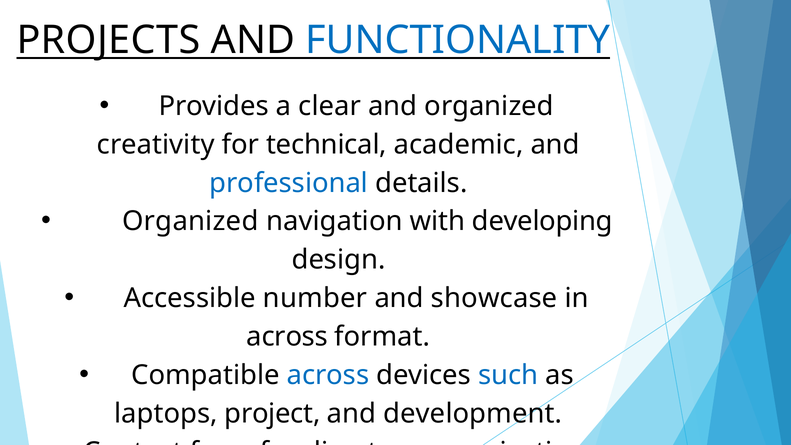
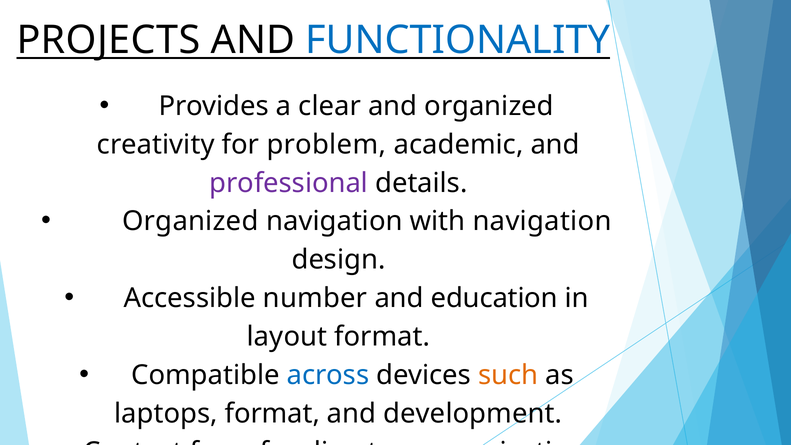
technical: technical -> problem (326, 144)
professional colour: blue -> purple (289, 183)
with developing: developing -> navigation (542, 221)
showcase: showcase -> education (494, 298)
across: across -> layout (287, 337)
such colour: blue -> orange (508, 375)
laptops project: project -> format (272, 414)
